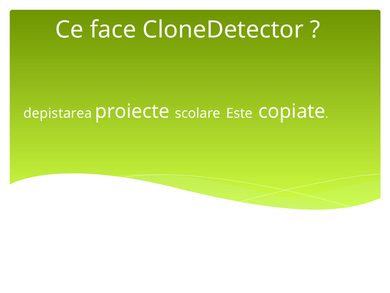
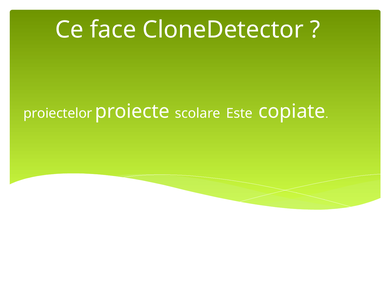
depistarea: depistarea -> proiectelor (58, 113)
